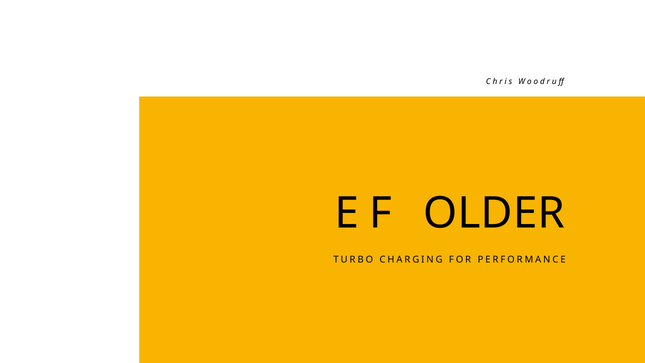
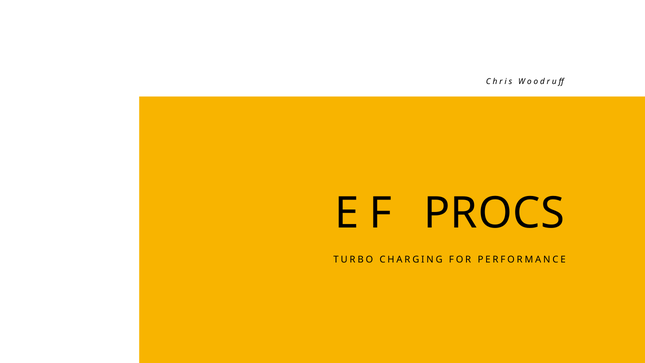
OLDER: OLDER -> PROCS (494, 213)
